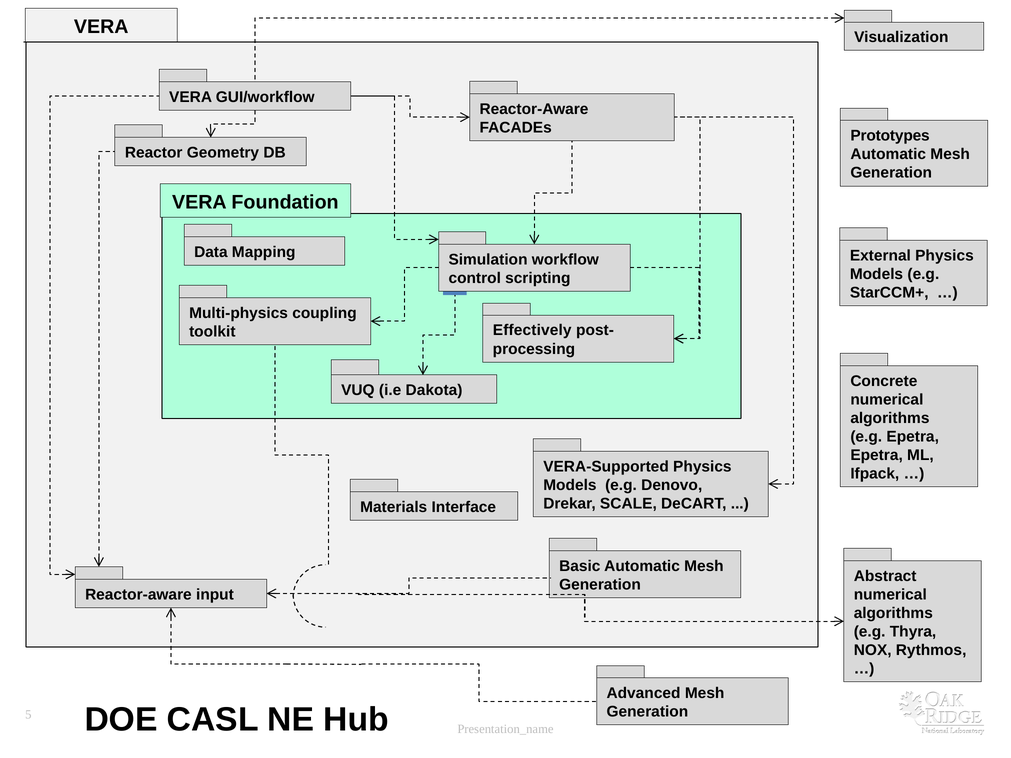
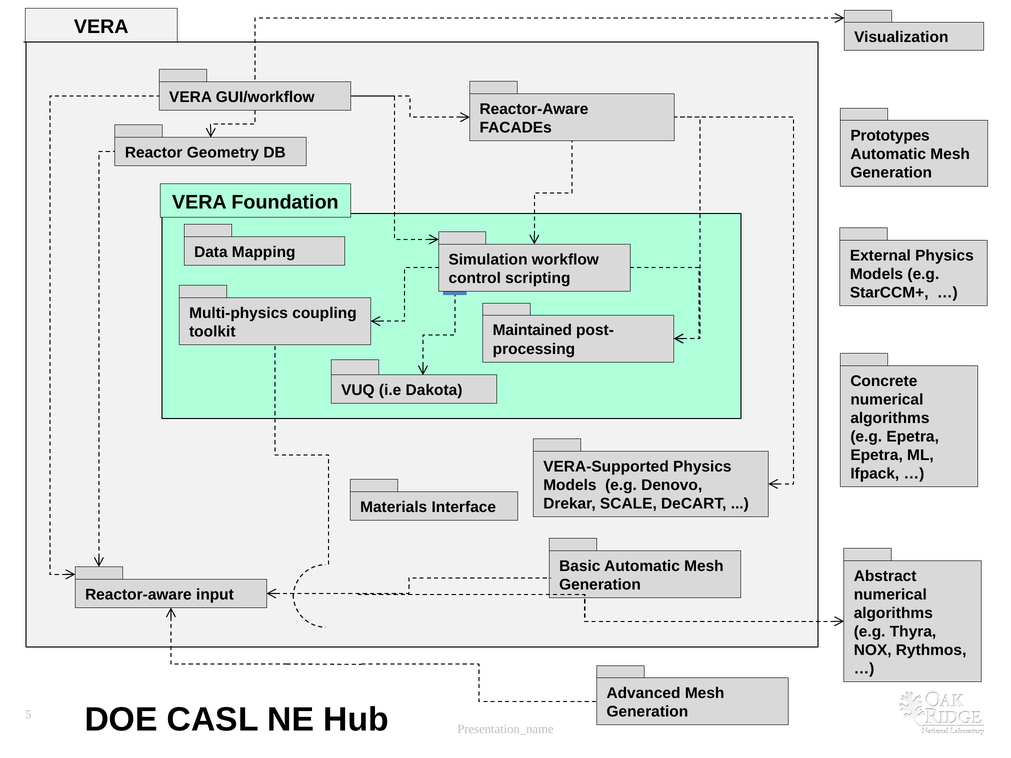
Effectively: Effectively -> Maintained (532, 330)
